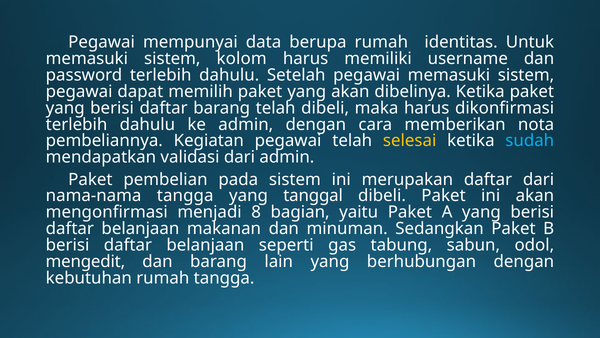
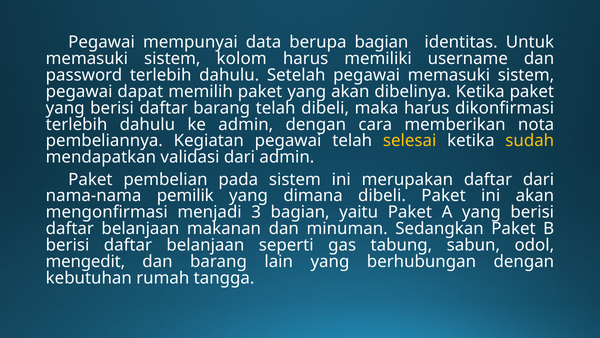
berupa rumah: rumah -> bagian (381, 42)
sudah colour: light blue -> yellow (530, 141)
nama-nama tangga: tangga -> pemilik (185, 196)
tanggal: tanggal -> dimana (313, 196)
8: 8 -> 3 (256, 212)
